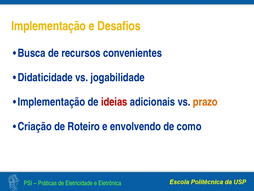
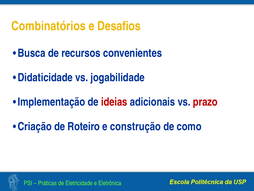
Implementação: Implementação -> Combinatórios (48, 26)
prazo colour: orange -> red (205, 102)
envolvendo: envolvendo -> construção (135, 126)
